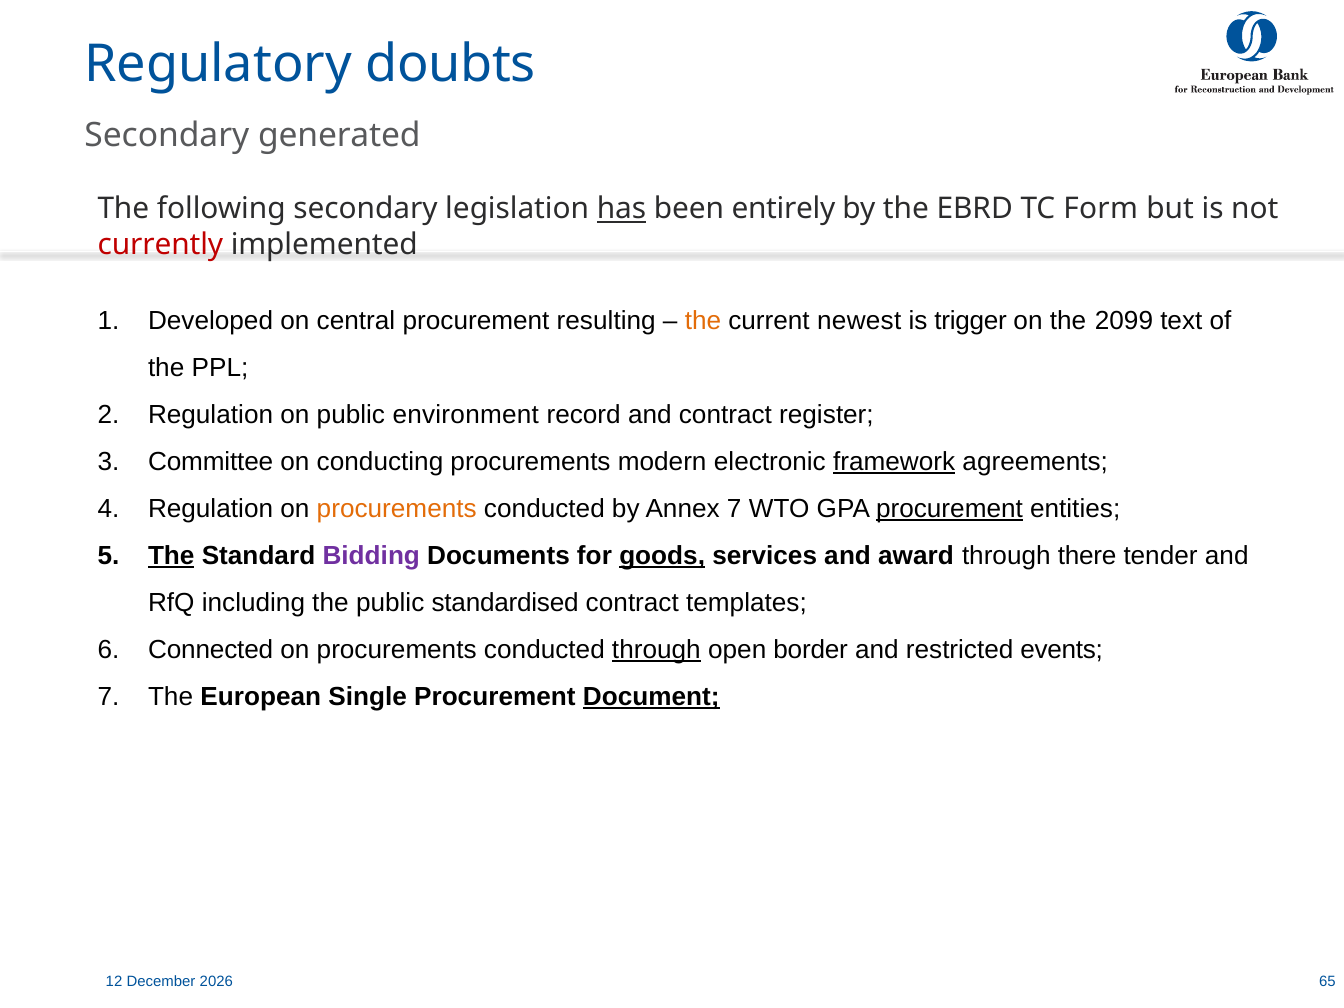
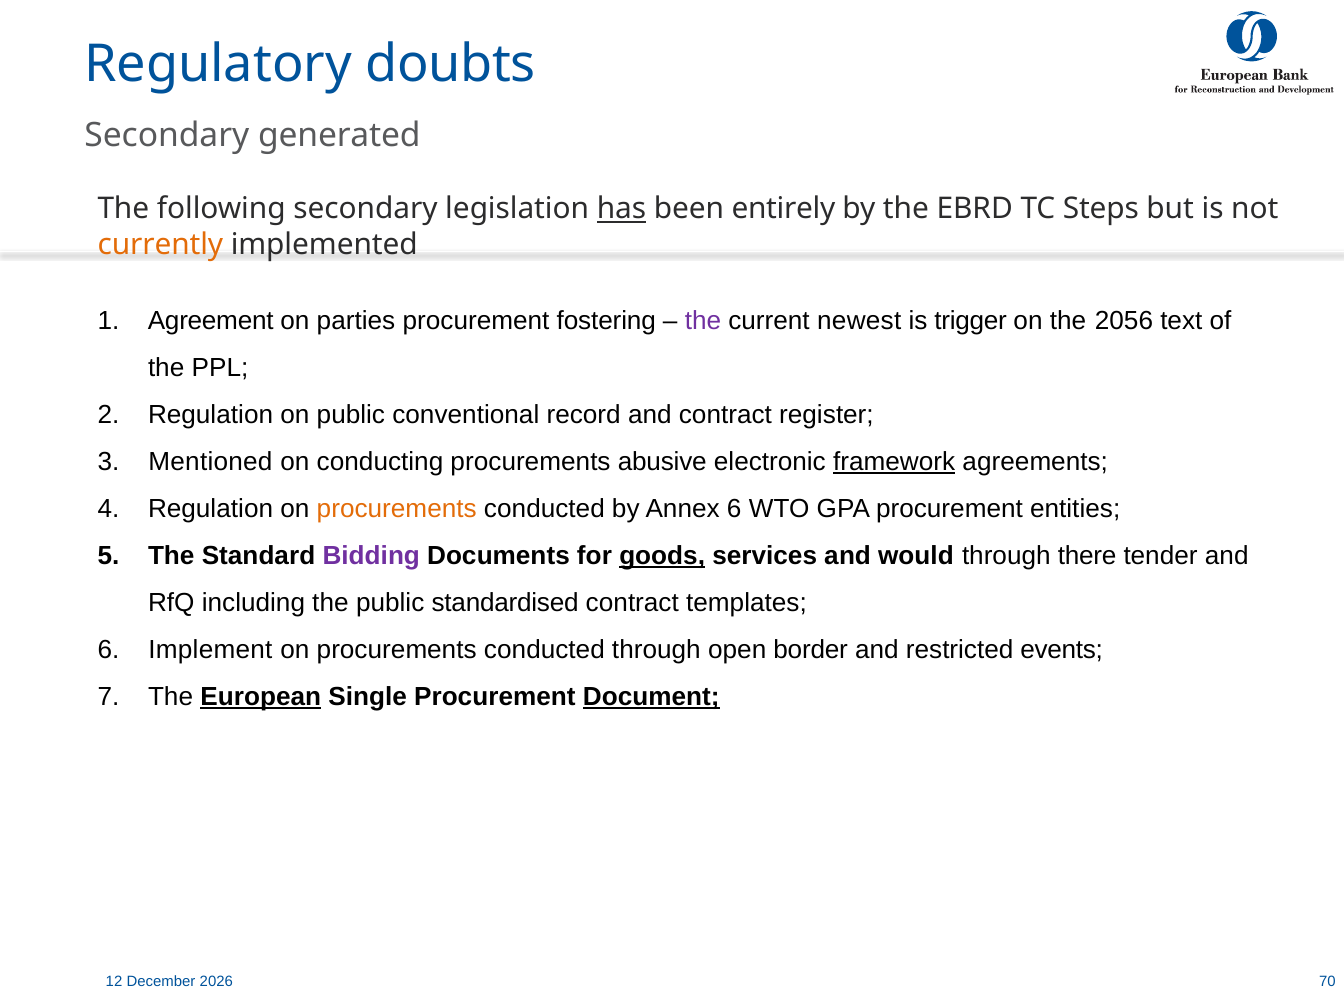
Form: Form -> Steps (1101, 209)
currently colour: red -> orange (160, 245)
Developed: Developed -> Agreement (211, 321)
central: central -> parties (356, 321)
resulting: resulting -> fostering (606, 321)
the colour: orange -> purple (703, 321)
2099: 2099 -> 2056 (1124, 321)
environment: environment -> conventional (466, 415)
Committee: Committee -> Mentioned (210, 462)
modern: modern -> abusive (662, 462)
Annex 7: 7 -> 6 (734, 509)
procurement underline: present -> none (949, 509)
The underline: present -> none (171, 556)
award: award -> would (916, 556)
Connected: Connected -> Implement (210, 650)
through underline: present -> none (656, 650)
European underline: none -> present (261, 697)
65: 65 -> 70 (1327, 981)
